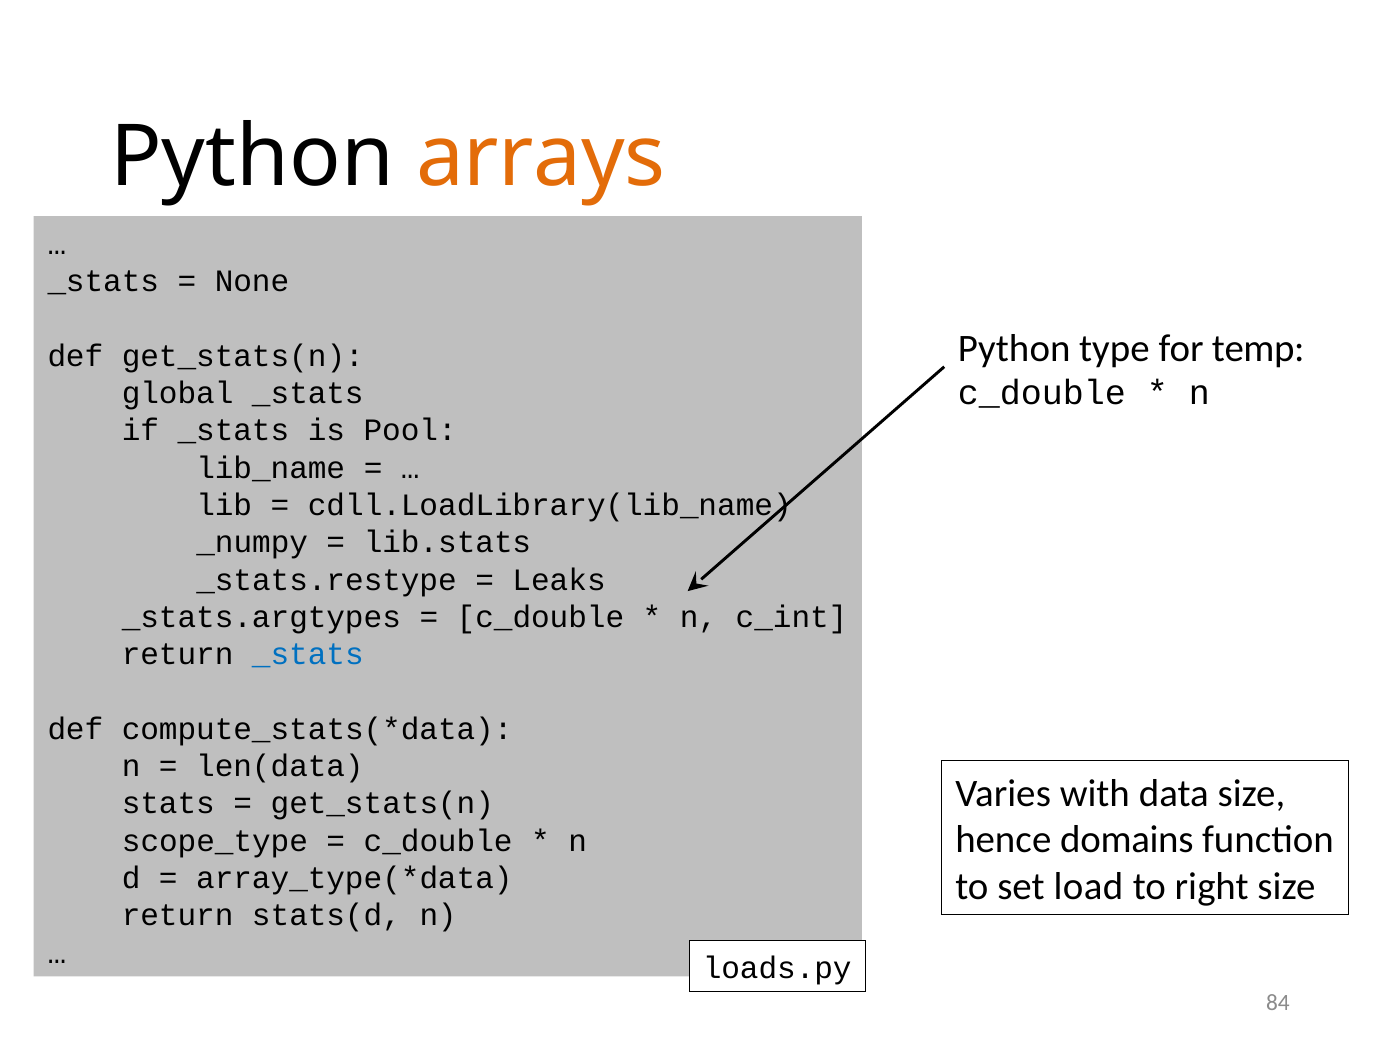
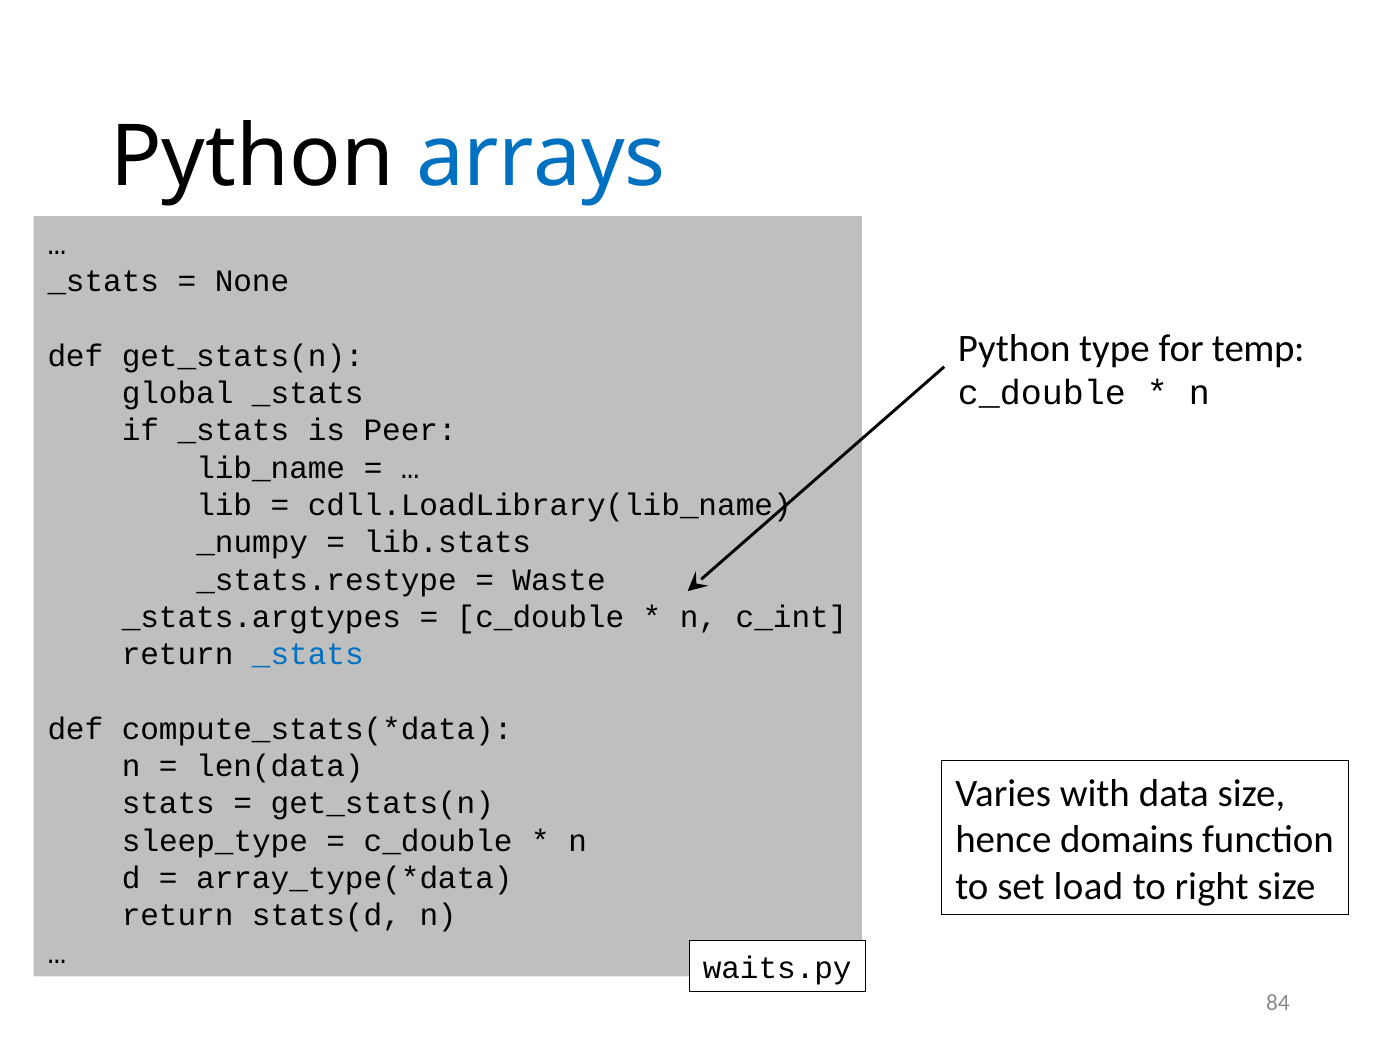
arrays colour: orange -> blue (541, 157)
Pool: Pool -> Peer (410, 431)
Leaks: Leaks -> Waste (559, 580)
scope_type: scope_type -> sleep_type (215, 841)
loads.py: loads.py -> waits.py (777, 968)
